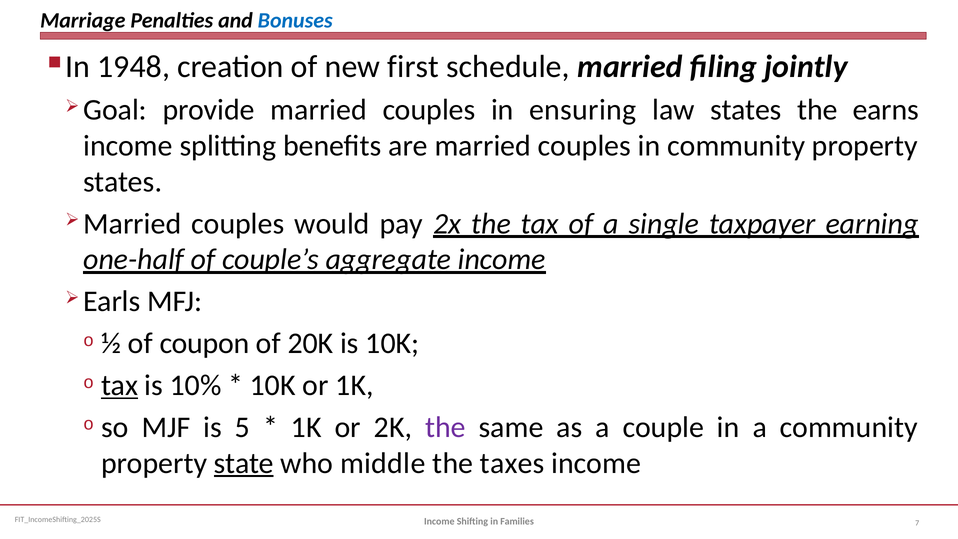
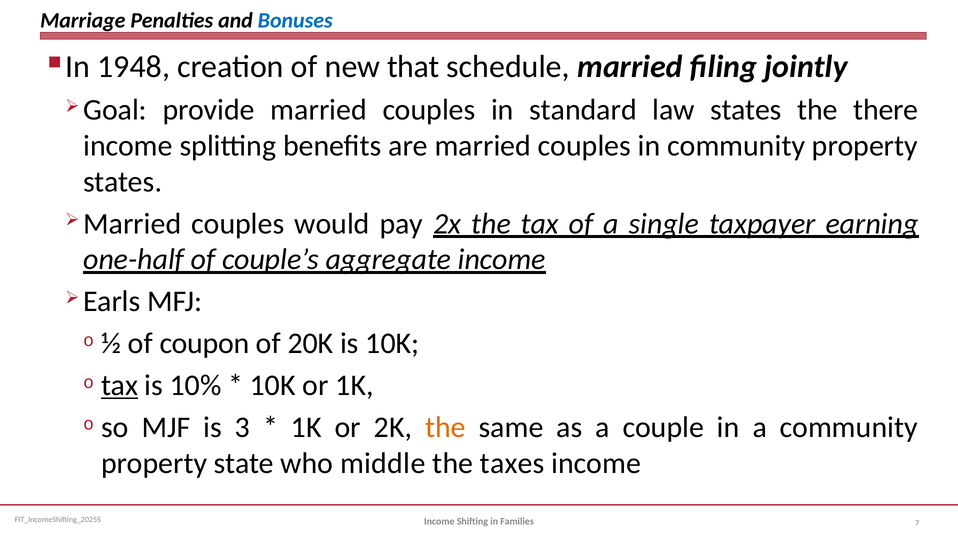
first: first -> that (413, 67)
ensuring: ensuring -> standard (583, 110)
earns: earns -> there (886, 110)
5: 5 -> 3 (243, 427)
the colour: purple -> orange (445, 427)
state underline: present -> none (244, 463)
